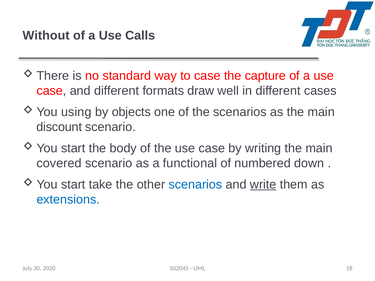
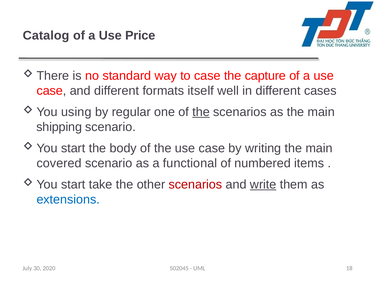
Without: Without -> Catalog (46, 36)
Calls: Calls -> Price (140, 36)
draw: draw -> itself (201, 91)
objects: objects -> regular (131, 112)
the underline: none -> present (201, 112)
discount: discount -> shipping (59, 127)
down: down -> items (309, 163)
scenarios colour: blue -> red (195, 185)
